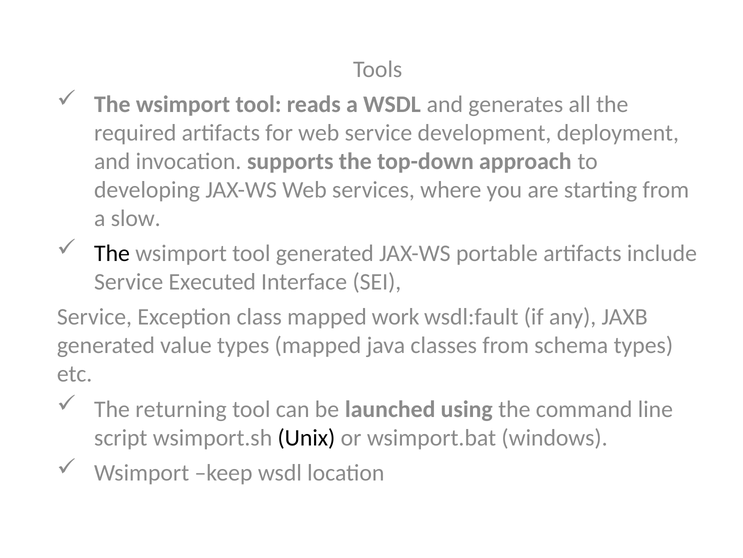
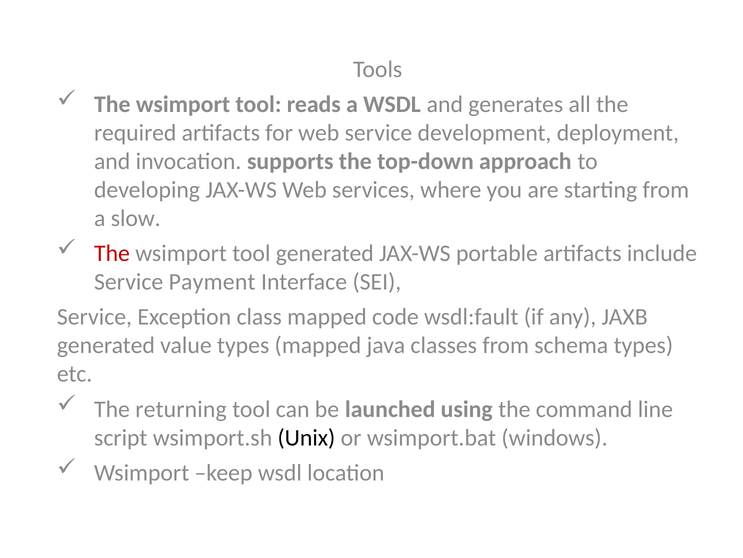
The colour: black -> red (112, 253)
Executed: Executed -> Payment (212, 282)
work: work -> code (395, 317)
